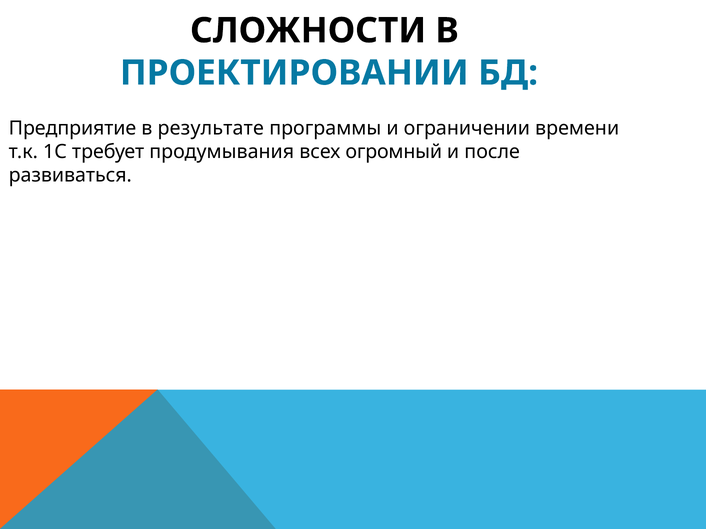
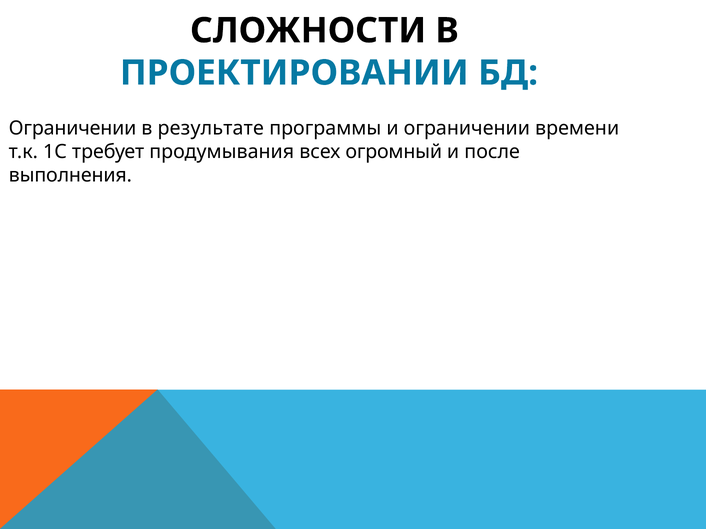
Предприятие: Предприятие -> Ограничении (73, 128)
развиваться: развиваться -> выполнения (70, 175)
